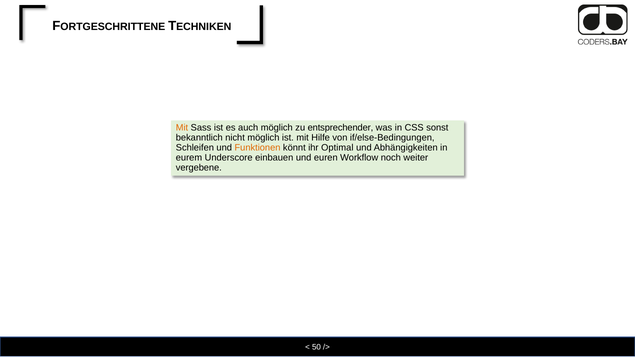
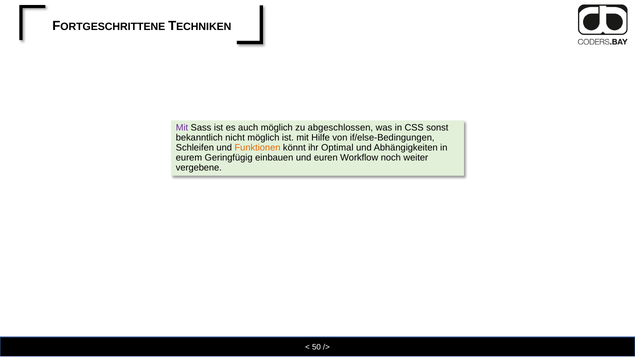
Mit colour: orange -> purple (182, 128)
entsprechender: entsprechender -> abgeschlossen (340, 128)
Underscore: Underscore -> Geringfügig (229, 158)
